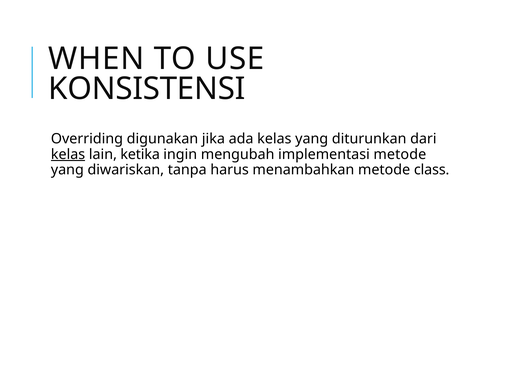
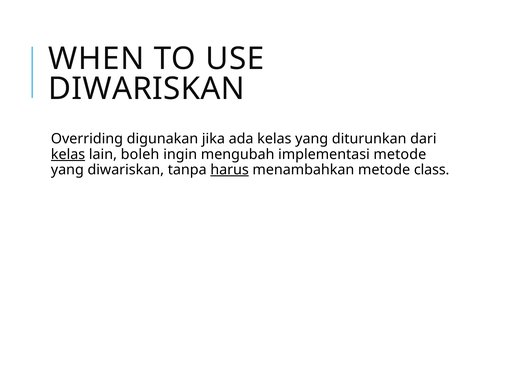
KONSISTENSI: KONSISTENSI -> DIWARISKAN (147, 89)
ketika: ketika -> boleh (140, 154)
harus underline: none -> present (230, 170)
